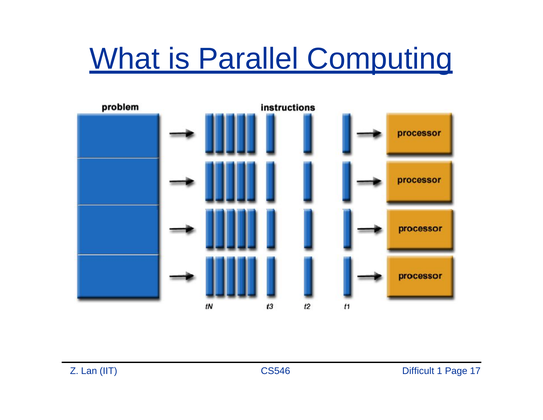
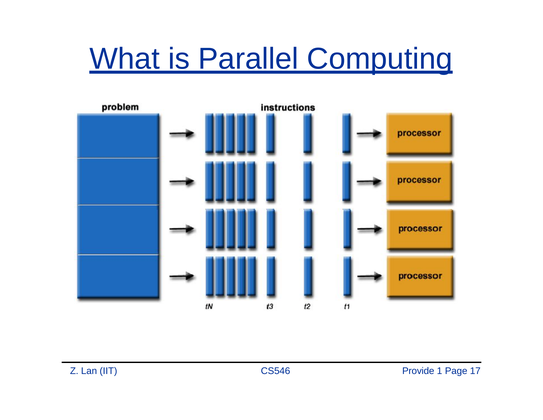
Difficult: Difficult -> Provide (418, 371)
